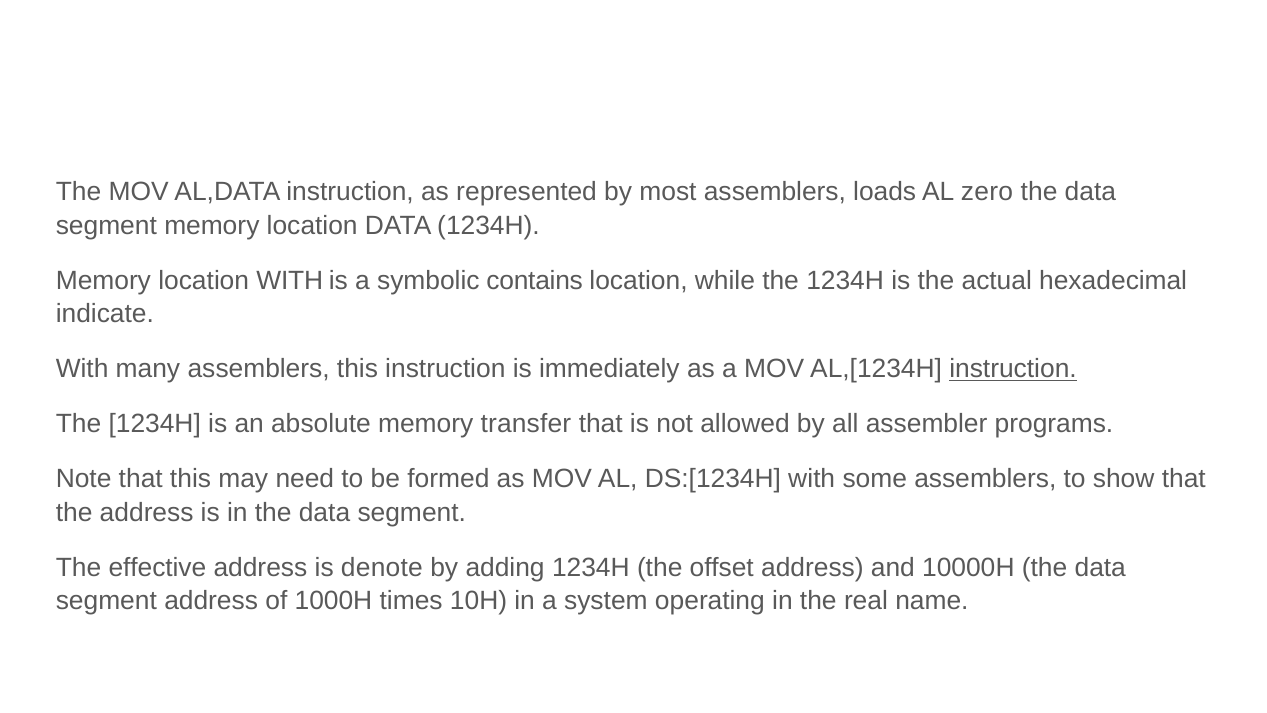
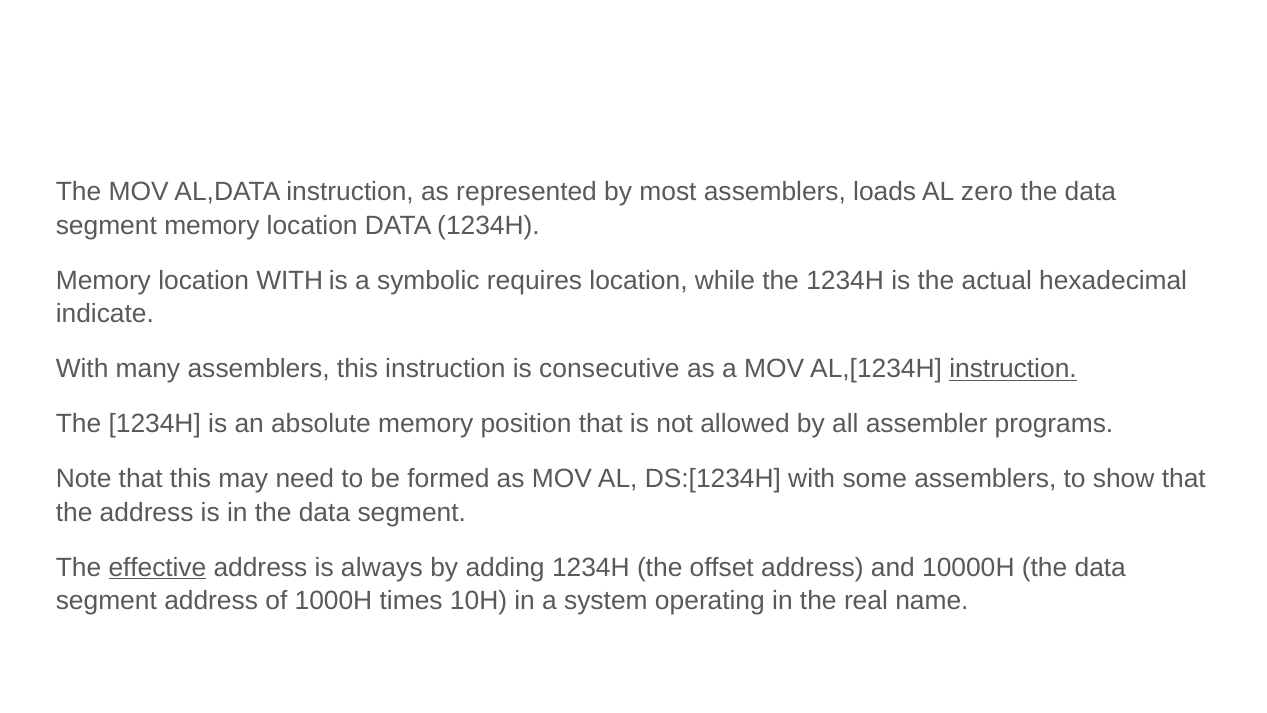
contains: contains -> requires (535, 280)
immediately: immediately -> consecutive (609, 369)
transfer: transfer -> position (526, 424)
effective underline: none -> present (157, 567)
denote: denote -> always (382, 567)
